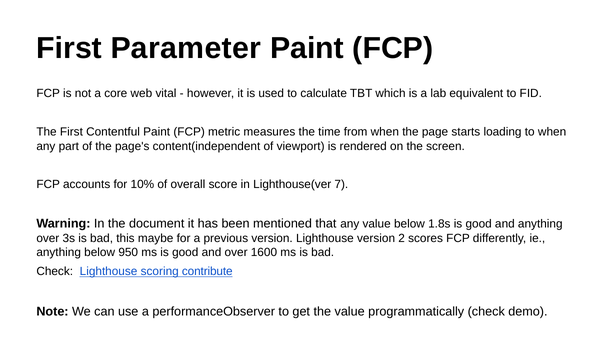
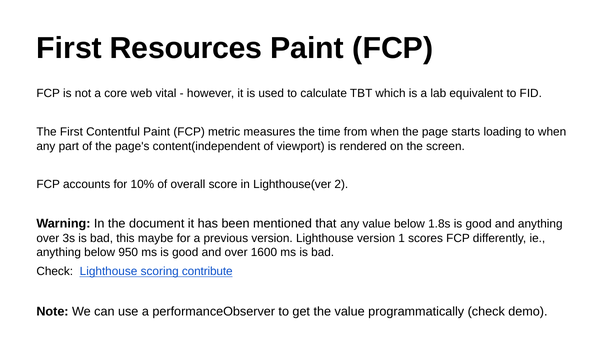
Parameter: Parameter -> Resources (186, 48)
7: 7 -> 2 (341, 184)
2: 2 -> 1 (402, 238)
